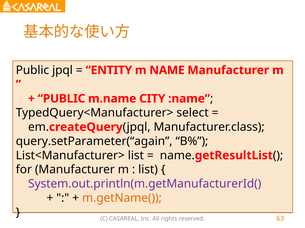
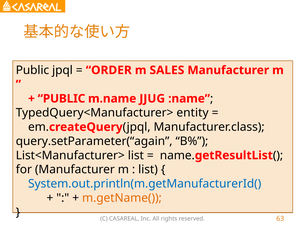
ENTITY: ENTITY -> ORDER (109, 70)
m NAME: NAME -> SALES (167, 70)
CITY: CITY -> JJUG (152, 99)
select: select -> entity (193, 113)
System.out.println(m.getManufacturerId( colour: purple -> blue (145, 184)
